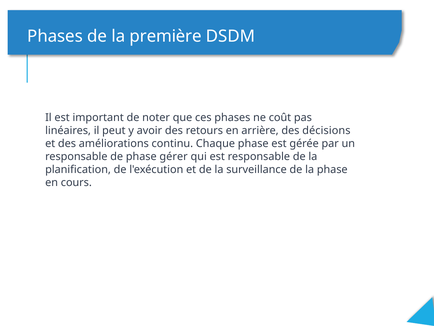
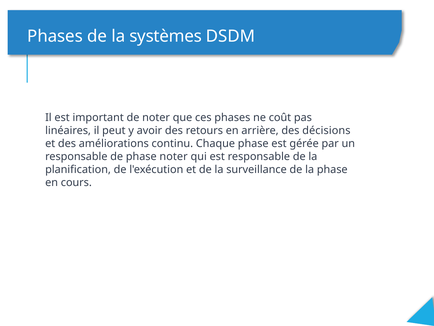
première: première -> systèmes (166, 36)
phase gérer: gérer -> noter (174, 156)
